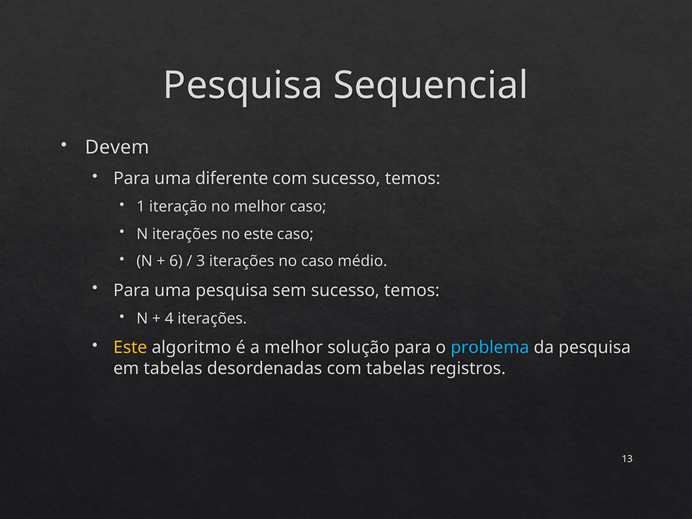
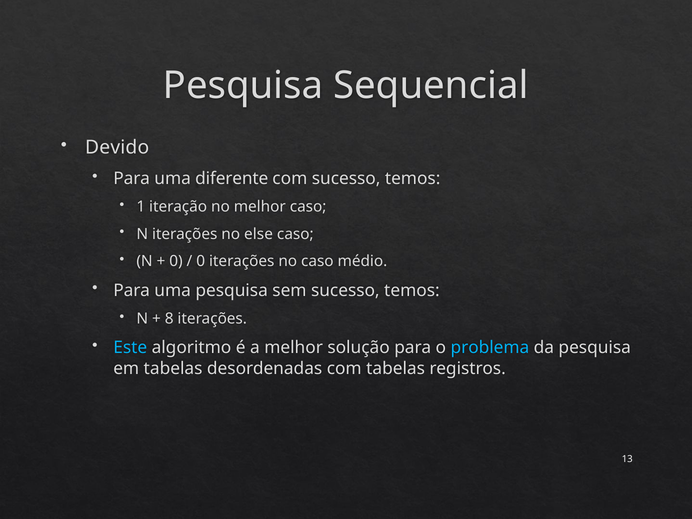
Devem: Devem -> Devido (117, 147)
no este: este -> else (259, 234)
6: 6 -> 0 (176, 261)
3: 3 -> 0 (201, 261)
4: 4 -> 8 (169, 319)
Este colour: yellow -> light blue (130, 348)
